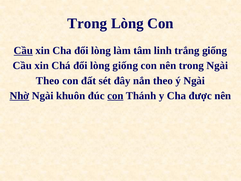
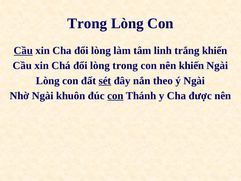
trắng giống: giống -> khiến (215, 51)
lòng giống: giống -> trong (125, 66)
nên trong: trong -> khiến (191, 66)
Theo: Theo -> Lòng (48, 81)
sét underline: none -> present (105, 81)
Nhờ underline: present -> none (19, 96)
